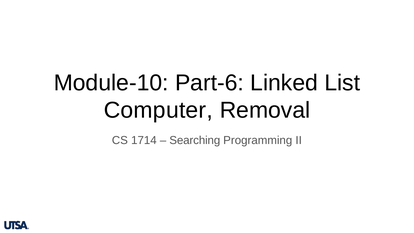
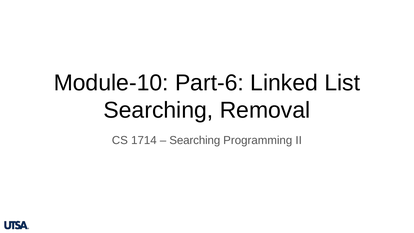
Computer: Computer -> Searching (158, 110)
